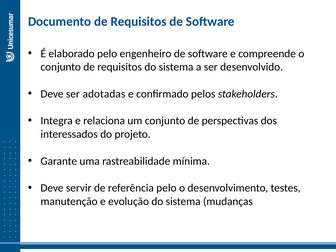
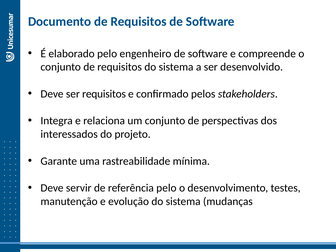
ser adotadas: adotadas -> requisitos (104, 94)
